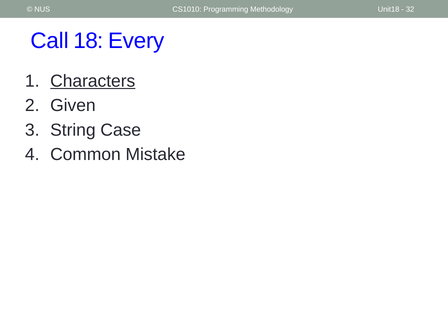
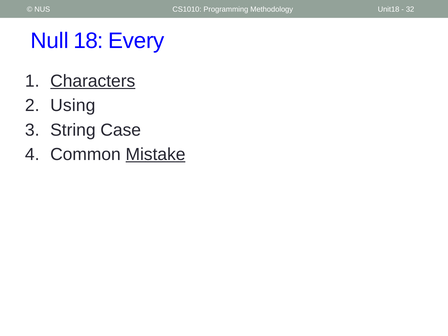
Call: Call -> Null (50, 41)
Given: Given -> Using (73, 106)
Mistake underline: none -> present (155, 154)
